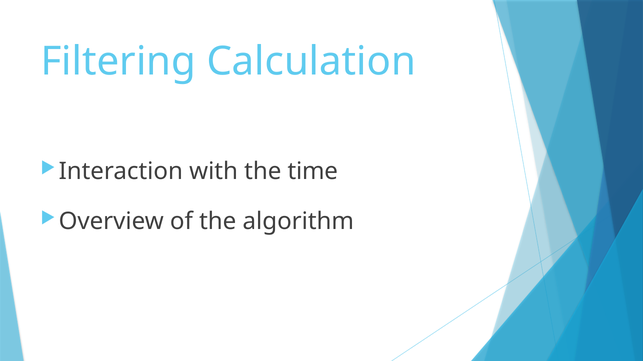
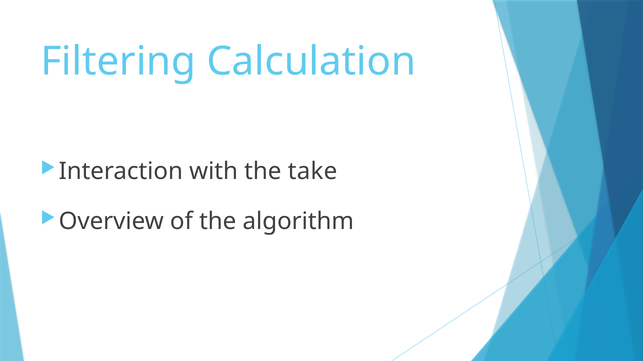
time: time -> take (313, 172)
